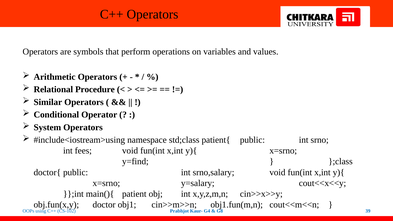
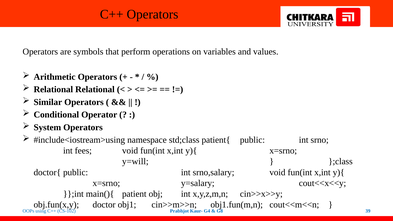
Relational Procedure: Procedure -> Relational (95, 90)
y=find: y=find -> y=will (135, 162)
